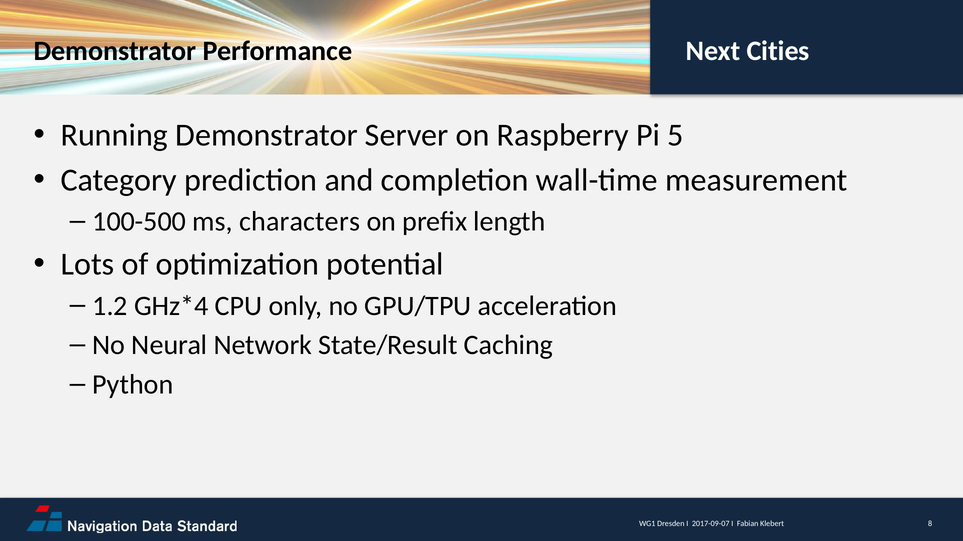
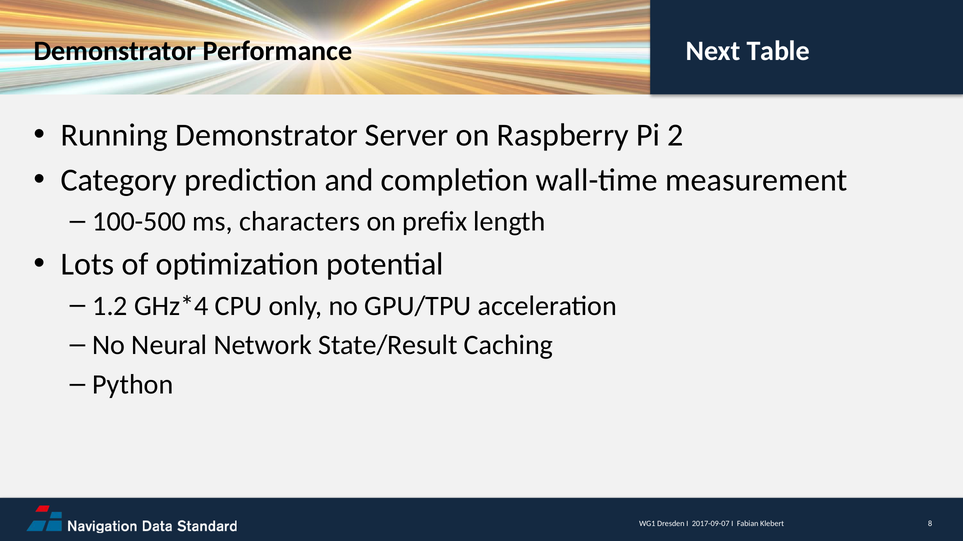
Cities: Cities -> Table (778, 51)
5: 5 -> 2 (676, 135)
